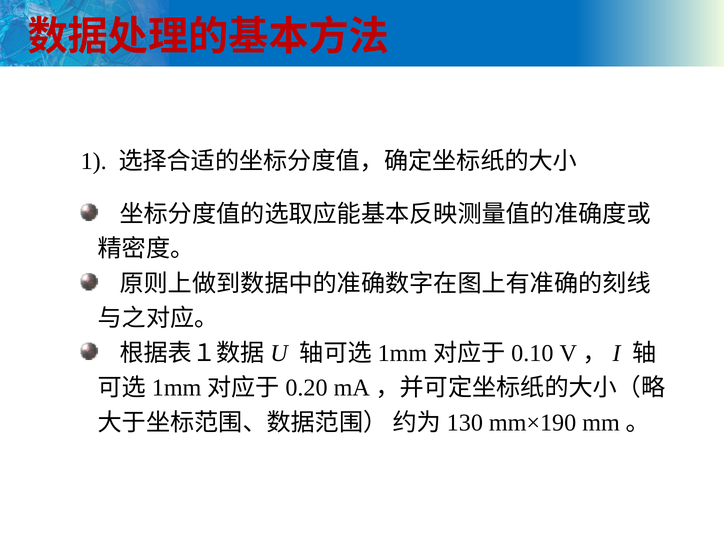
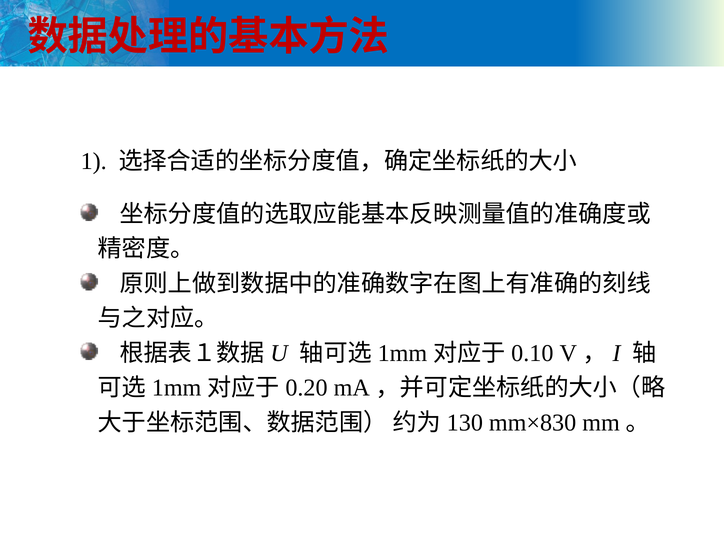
mm×190: mm×190 -> mm×830 (533, 423)
